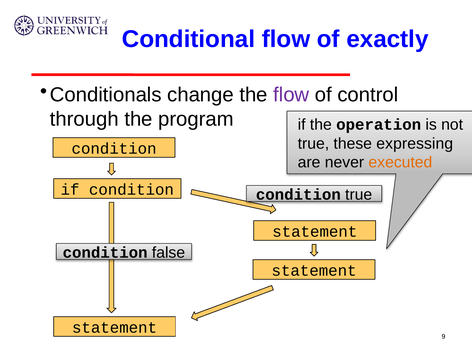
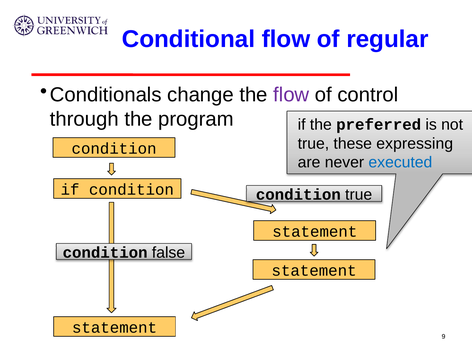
exactly: exactly -> regular (387, 39)
operation: operation -> preferred (379, 125)
executed colour: orange -> blue (400, 162)
